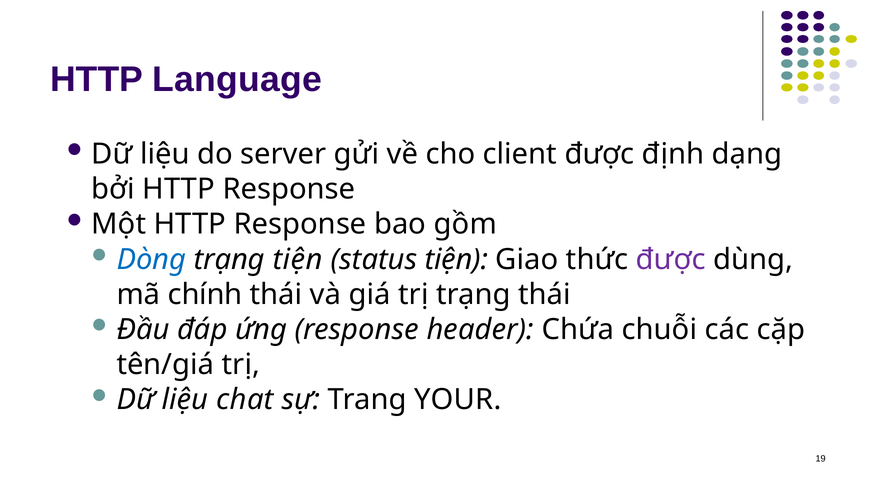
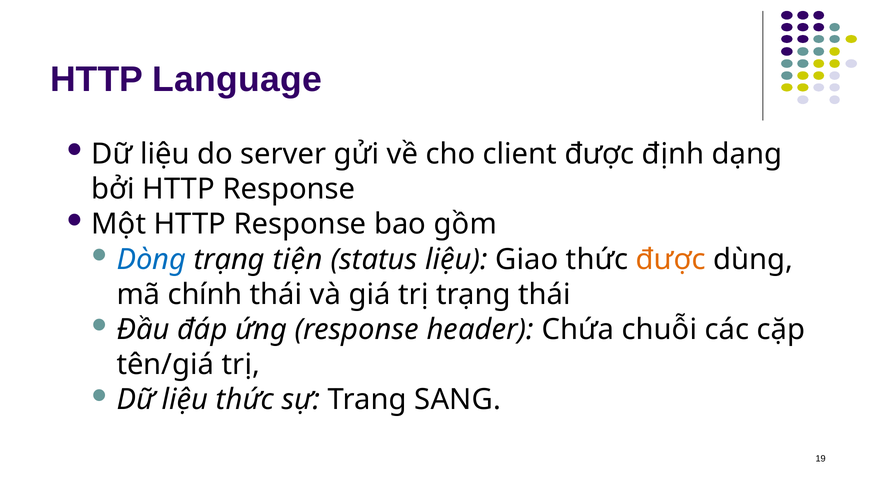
status tiện: tiện -> liệu (456, 259)
được colour: purple -> orange (671, 259)
liệu chat: chat -> thức (245, 400)
YOUR: YOUR -> SANG (458, 400)
